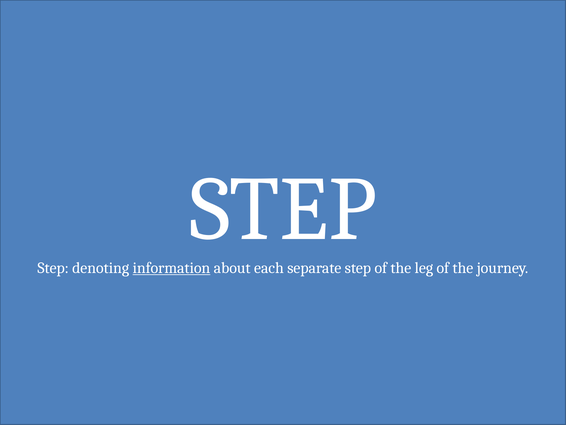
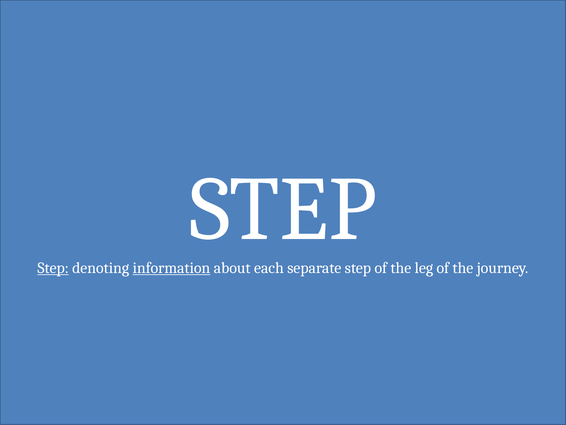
Step underline: none -> present (53, 268)
